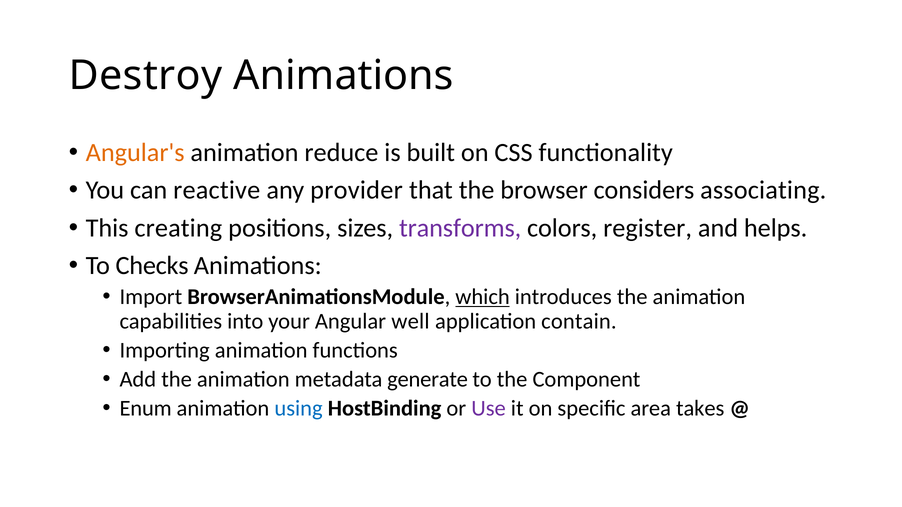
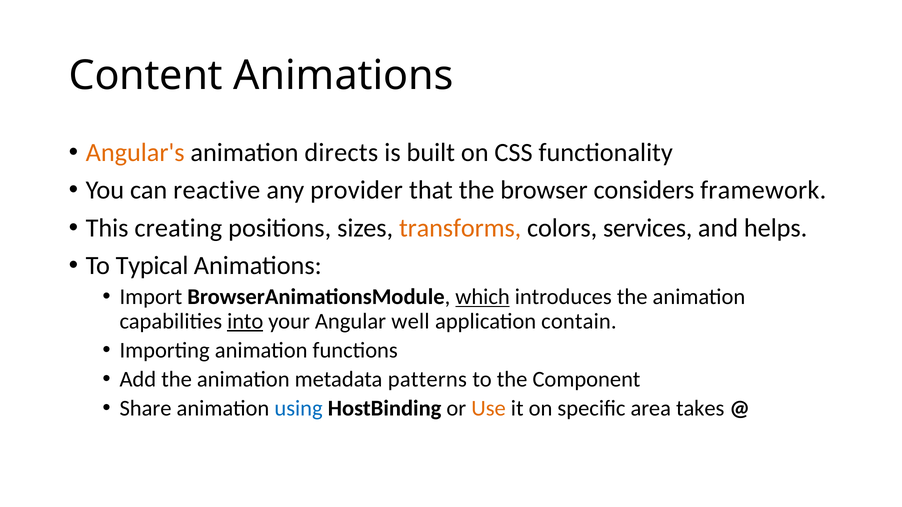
Destroy: Destroy -> Content (146, 76)
reduce: reduce -> directs (341, 153)
associating: associating -> framework (763, 190)
transforms colour: purple -> orange (460, 228)
register: register -> services (648, 228)
Checks: Checks -> Typical (152, 266)
into underline: none -> present (245, 321)
generate: generate -> patterns (427, 379)
Enum: Enum -> Share (146, 408)
Use colour: purple -> orange (489, 408)
